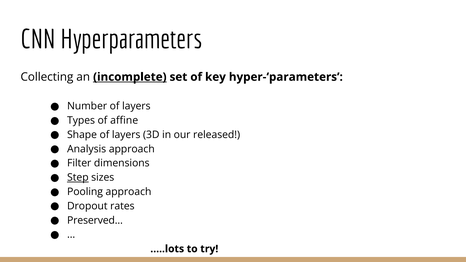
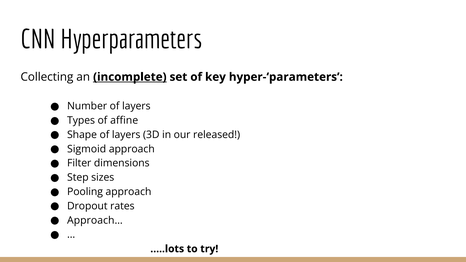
Analysis: Analysis -> Sigmoid (87, 149)
Step underline: present -> none (78, 178)
Preserved…: Preserved… -> Approach… (95, 220)
